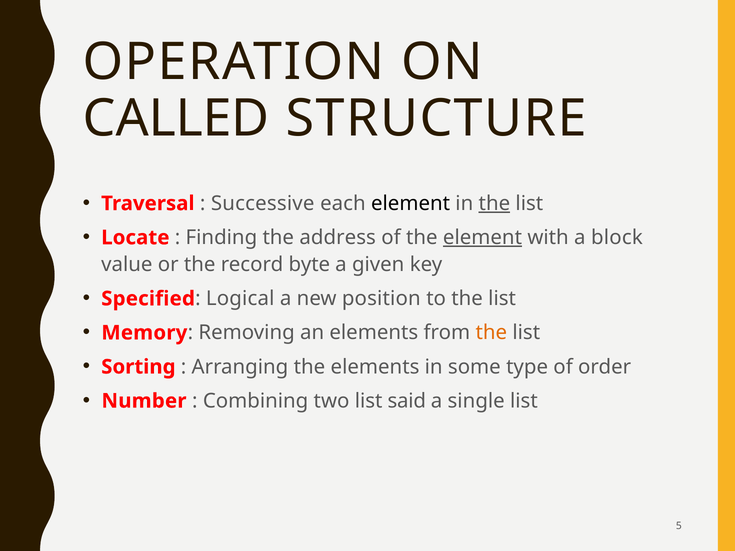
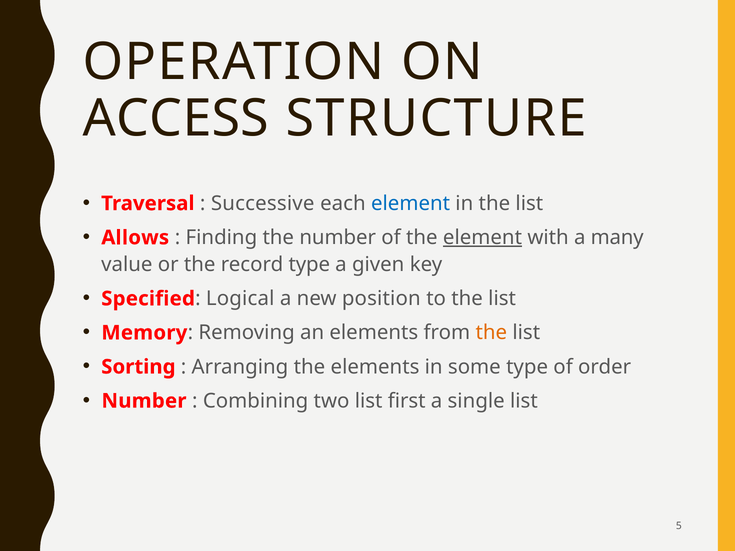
CALLED: CALLED -> ACCESS (176, 118)
element colour: black -> blue (411, 204)
the underline: present -> none (494, 204)
Locate: Locate -> Allows (135, 238)
the address: address -> number (338, 238)
block: block -> many (617, 238)
record byte: byte -> type (309, 265)
said: said -> first (407, 401)
